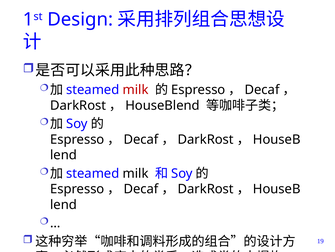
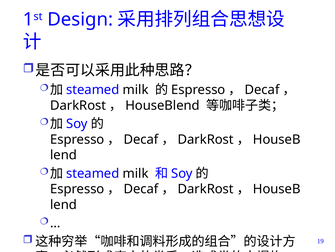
milk colour: red -> black (136, 90)
